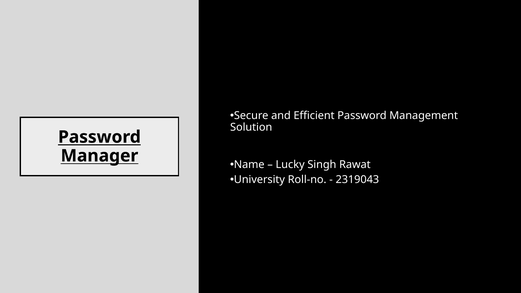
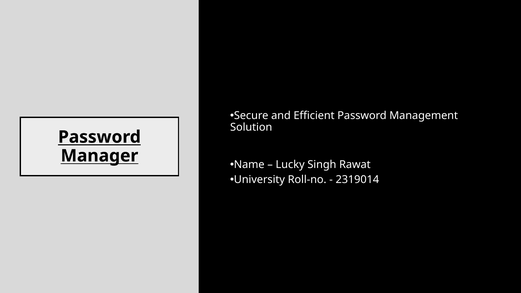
2319043: 2319043 -> 2319014 (357, 180)
